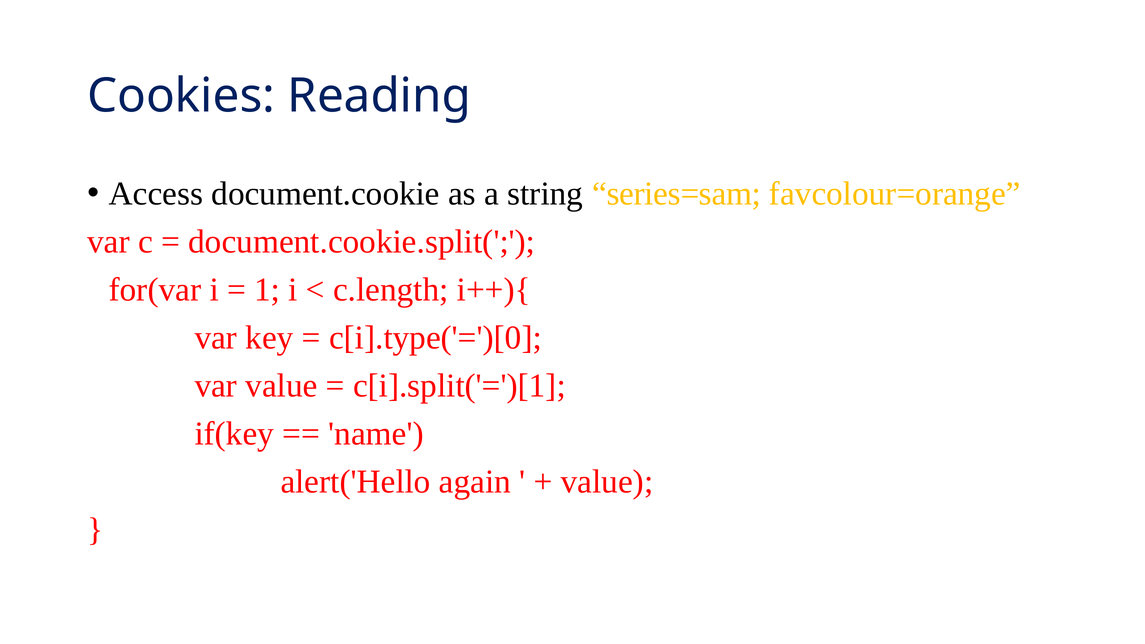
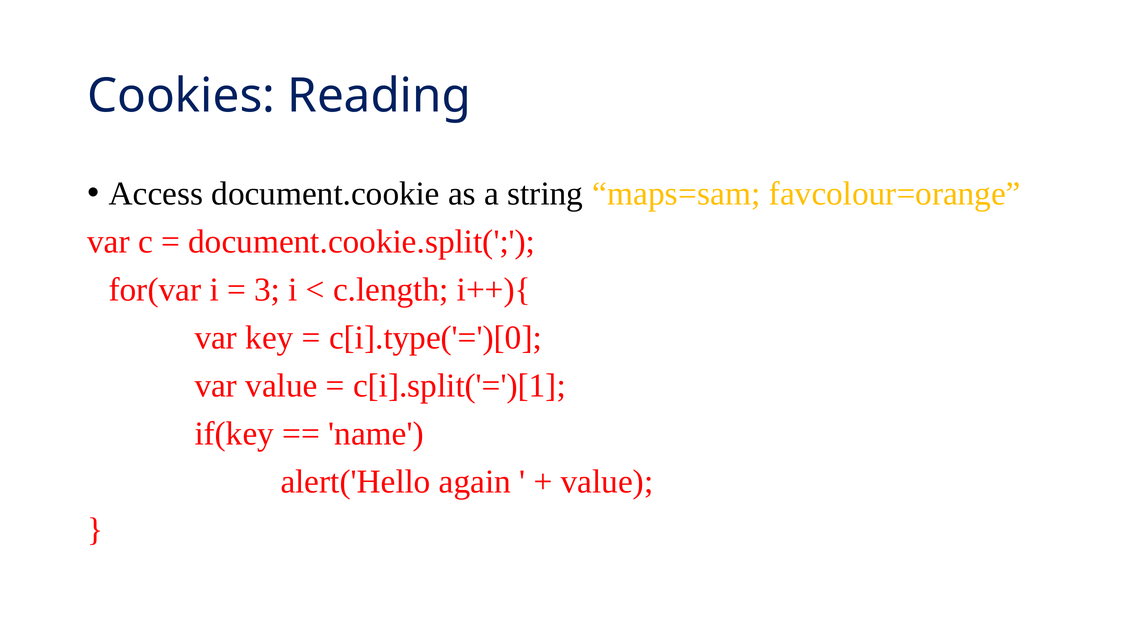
series=sam: series=sam -> maps=sam (676, 194)
1: 1 -> 3 (267, 290)
